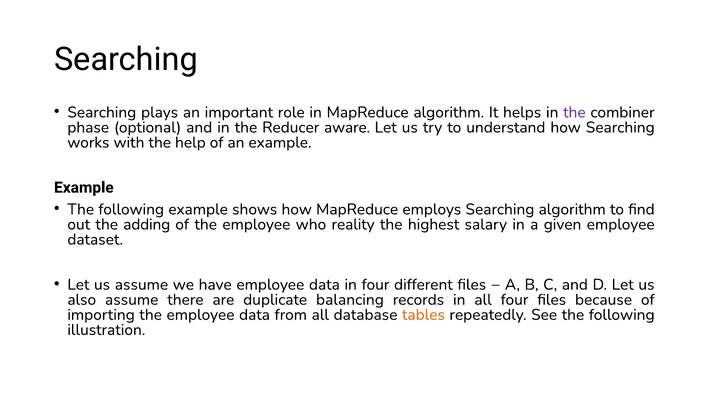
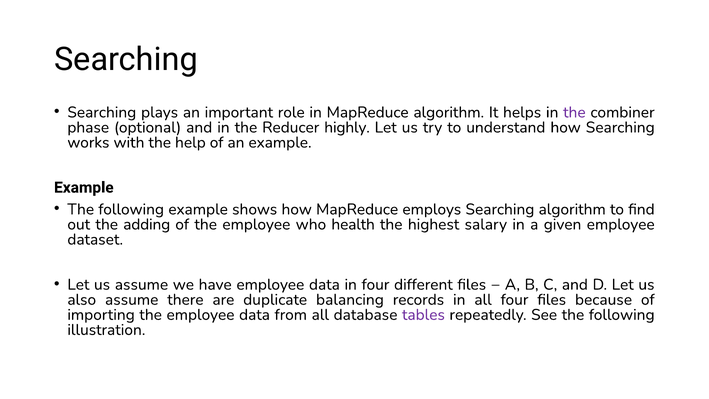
aware: aware -> highly (347, 127)
reality: reality -> health (353, 224)
tables colour: orange -> purple (423, 315)
